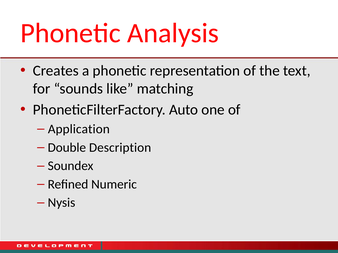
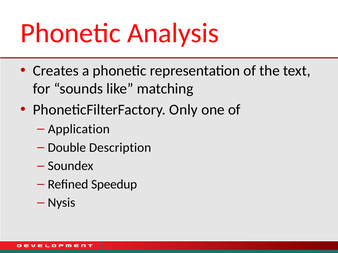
Auto: Auto -> Only (183, 110)
Numeric: Numeric -> Speedup (114, 185)
